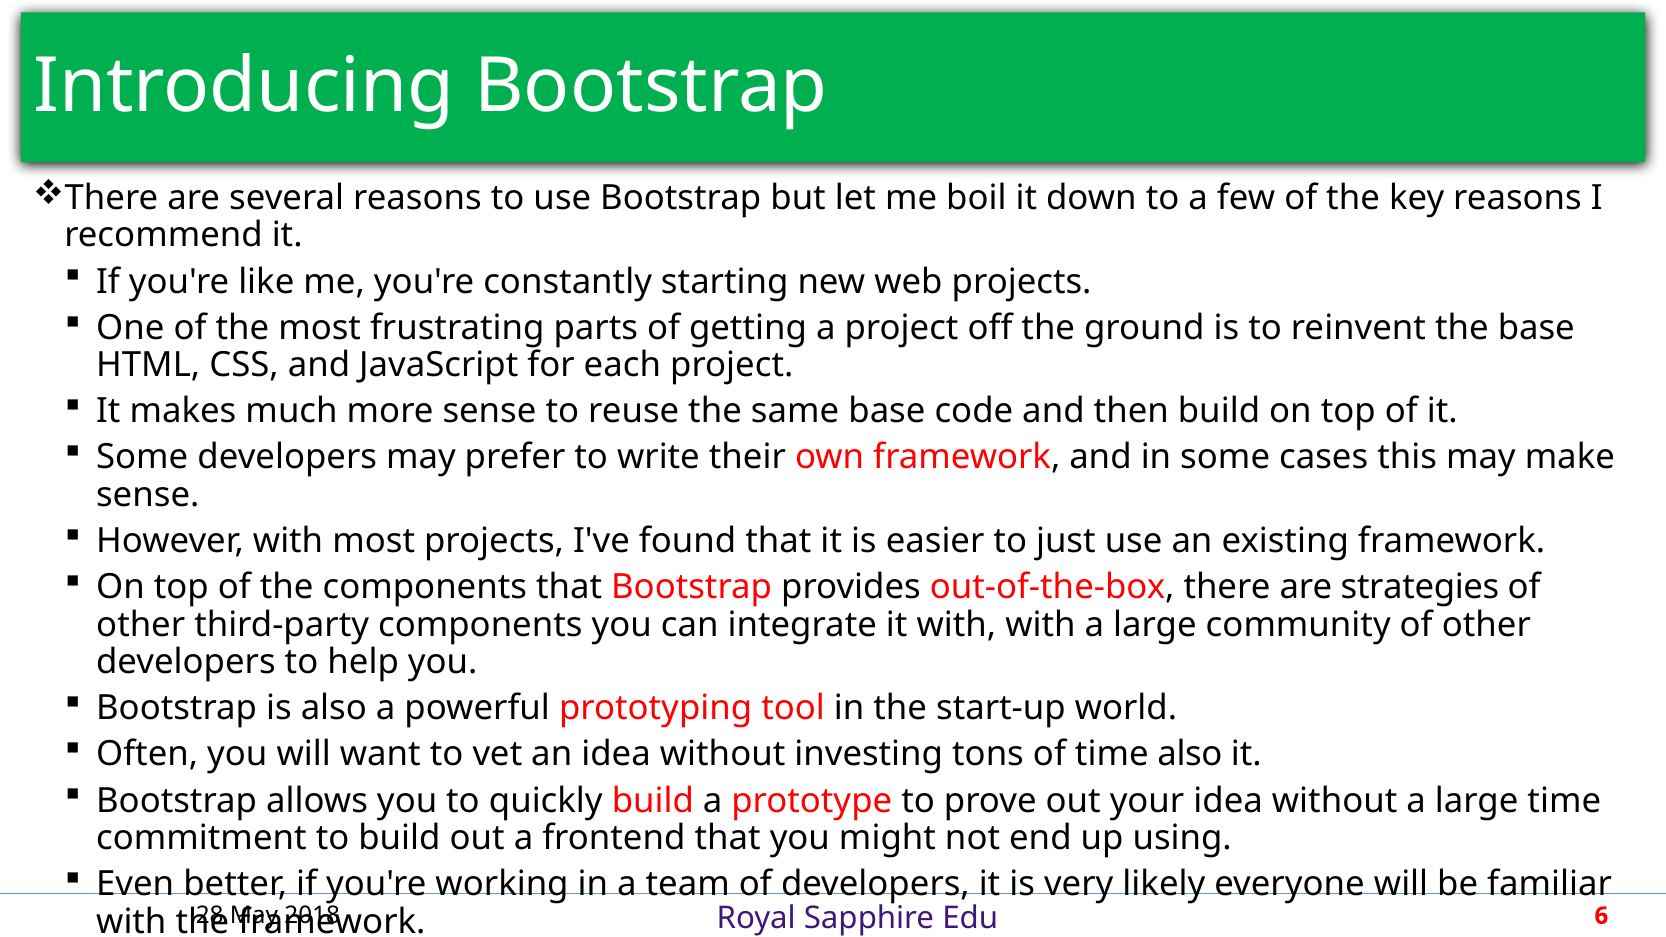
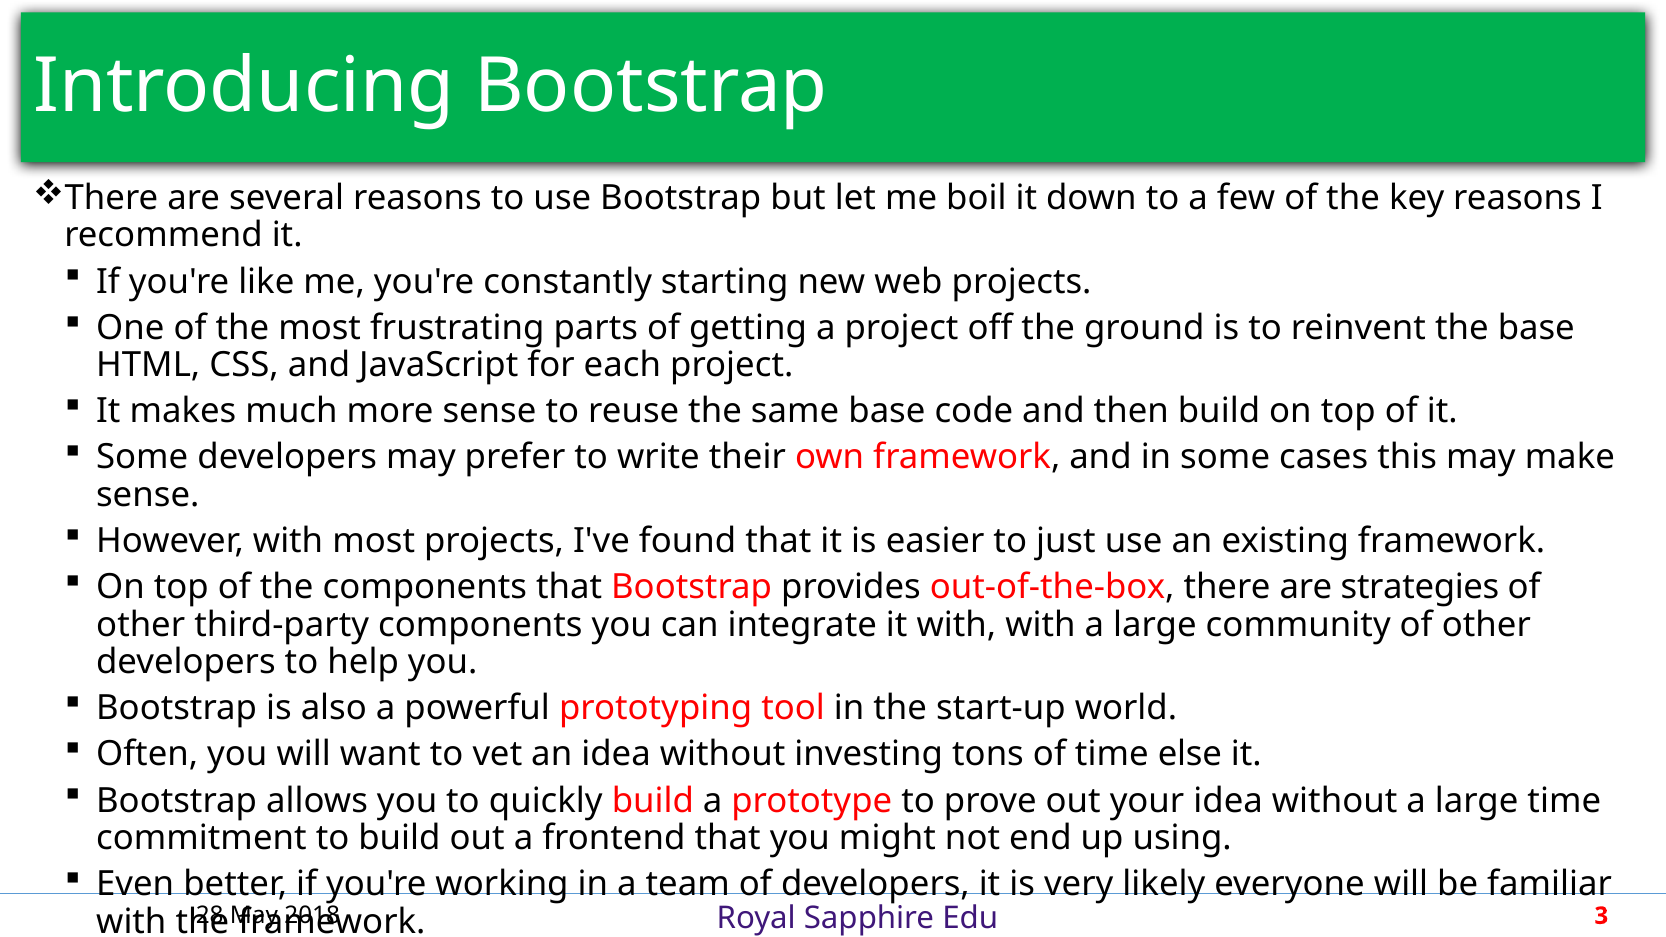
time also: also -> else (1190, 755)
6: 6 -> 3 (1601, 916)
